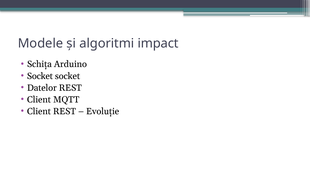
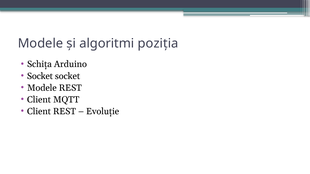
impact: impact -> poziția (158, 44)
Datelor: Datelor -> Modele (42, 88)
